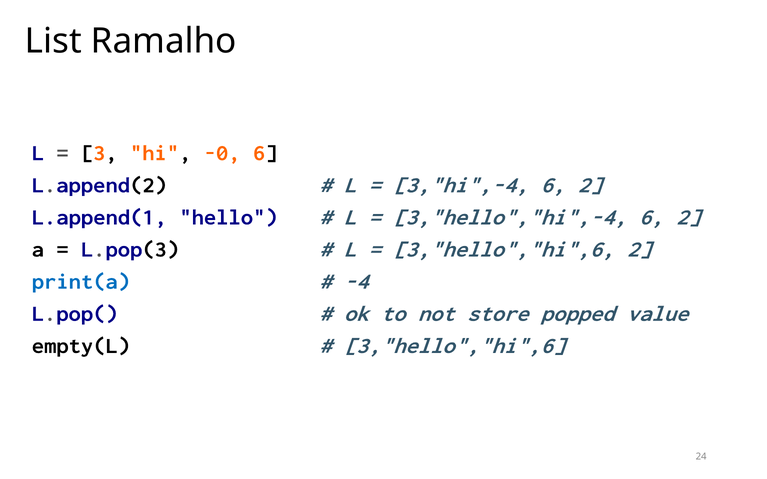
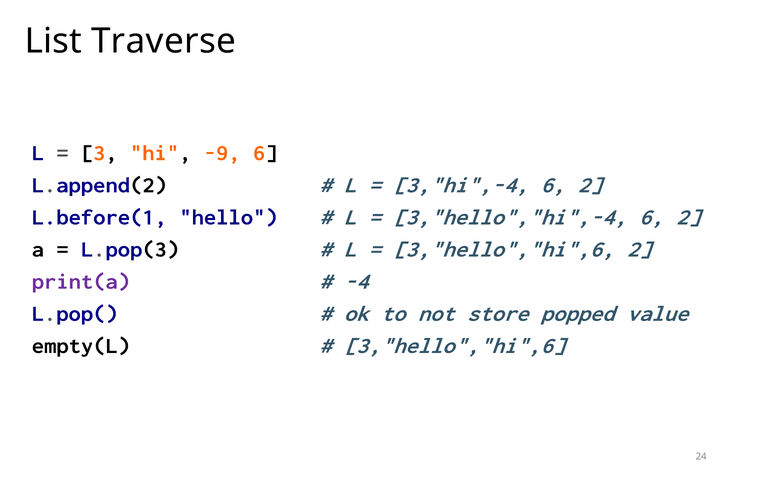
Ramalho: Ramalho -> Traverse (164, 41)
-0: -0 -> -9 (222, 153)
L.append(1: L.append(1 -> L.before(1 (99, 217)
print(a colour: blue -> purple (81, 282)
